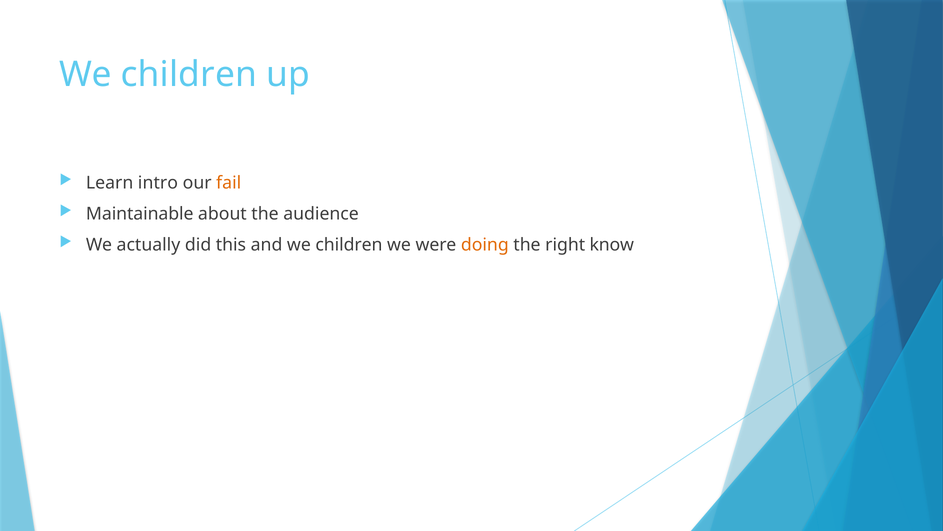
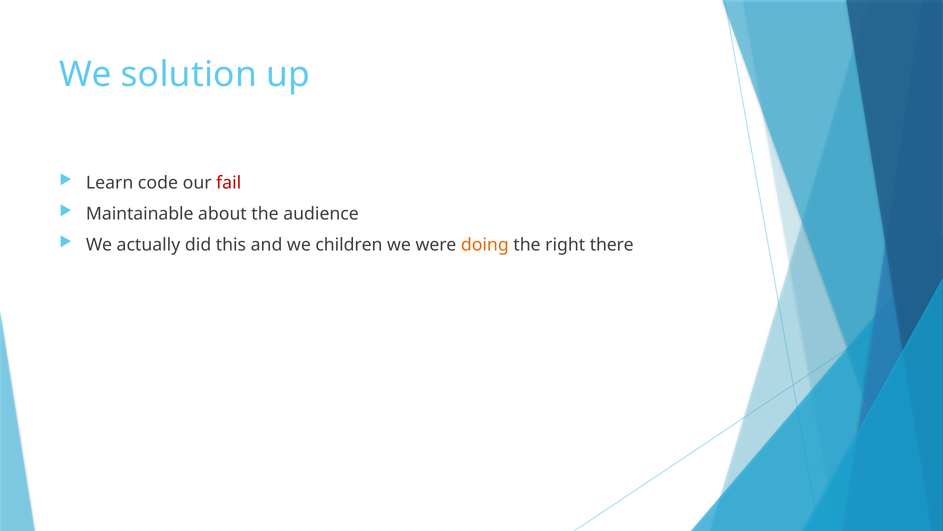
children: children -> solution (189, 74)
intro: intro -> code (158, 183)
fail colour: orange -> red (229, 183)
know: know -> there (612, 245)
